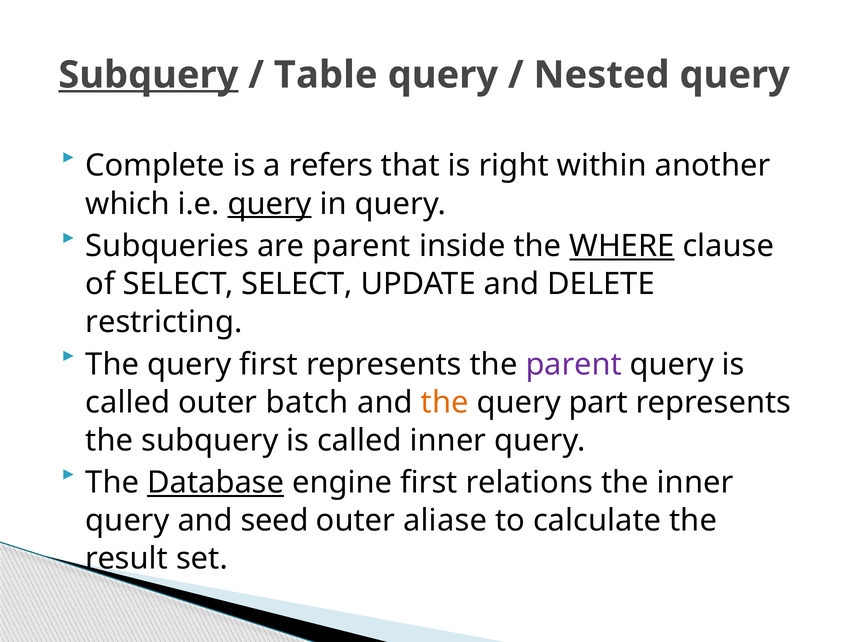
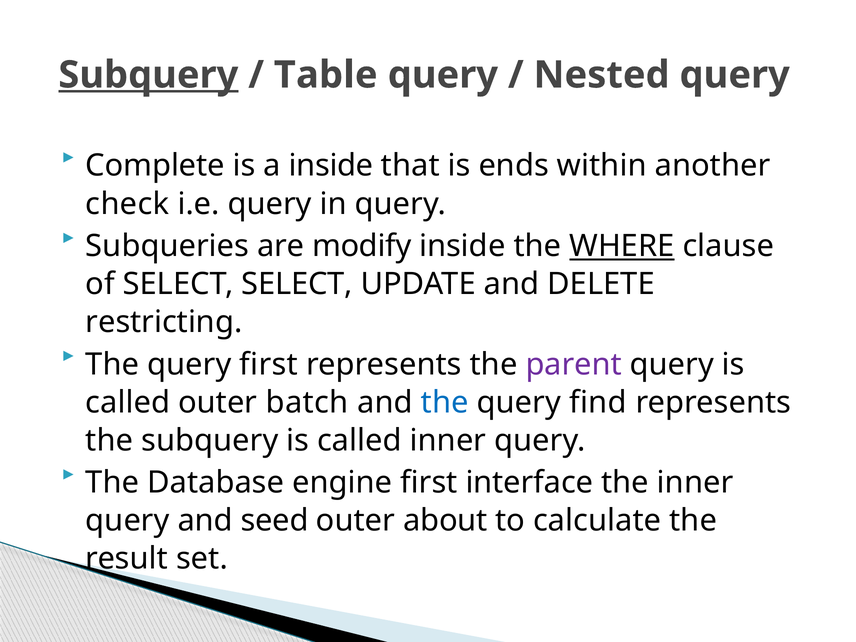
a refers: refers -> inside (331, 166)
right: right -> ends (514, 166)
which: which -> check (127, 204)
query underline: present -> none (270, 204)
are parent: parent -> modify (362, 246)
the colour: orange -> blue (445, 402)
part: part -> find (598, 402)
Database underline: present -> none (216, 483)
relations: relations -> interface (529, 483)
aliase: aliase -> about (445, 521)
